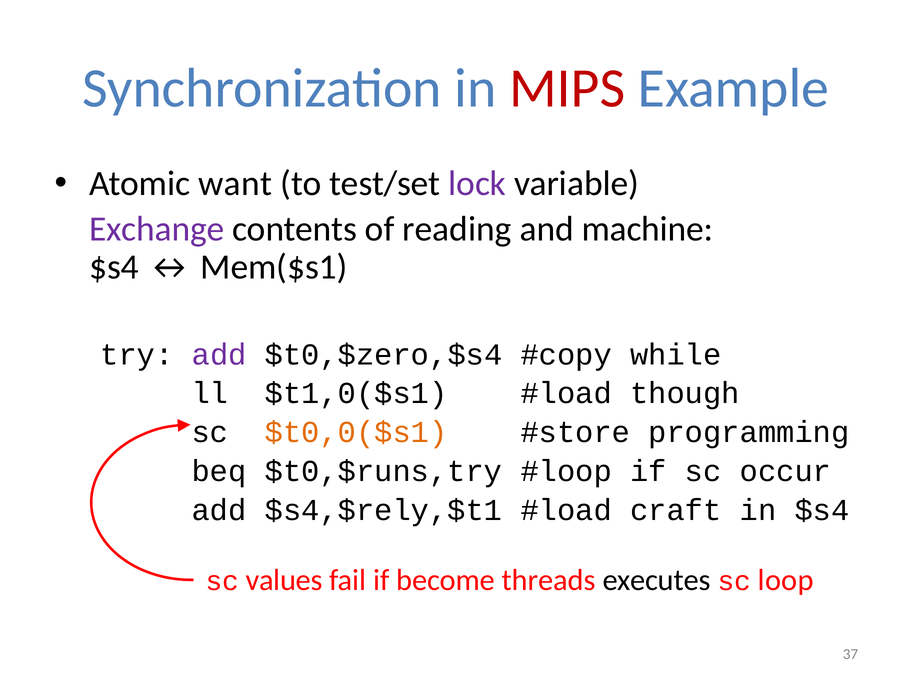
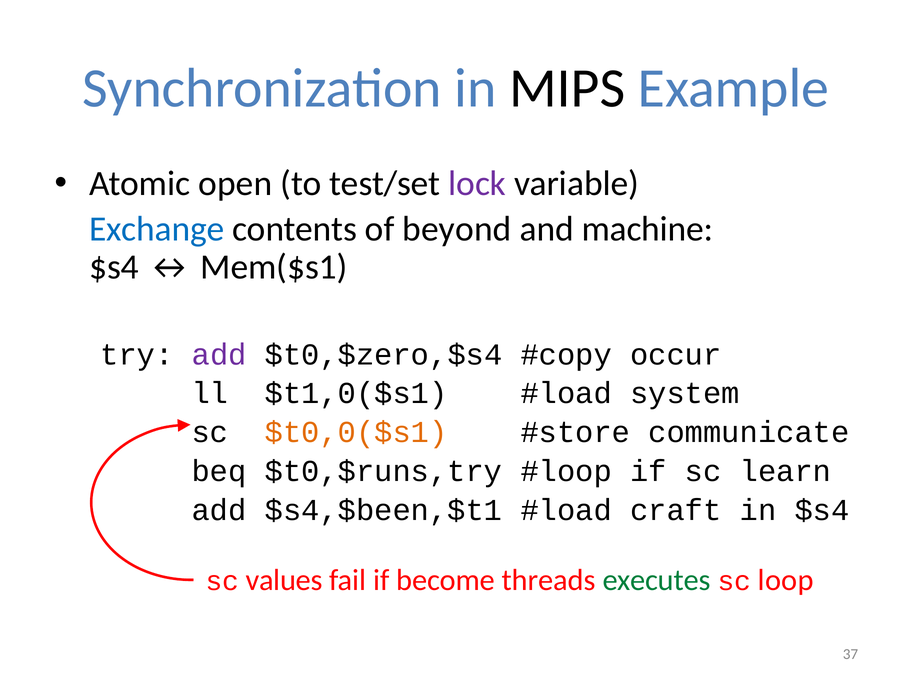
MIPS colour: red -> black (567, 88)
want: want -> open (235, 183)
Exchange colour: purple -> blue (157, 229)
reading: reading -> beyond (457, 229)
while: while -> occur (676, 354)
though: though -> system (685, 393)
programming: programming -> communicate (749, 432)
occur: occur -> learn (785, 471)
$s4,$rely,$t1: $s4,$rely,$t1 -> $s4,$been,$t1 (384, 510)
executes colour: black -> green (657, 580)
